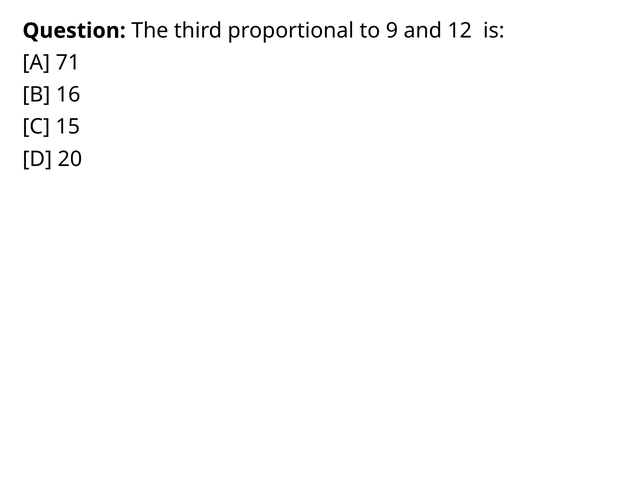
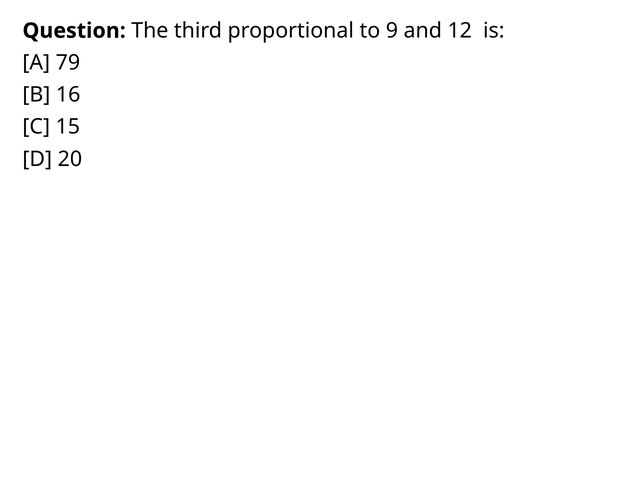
71: 71 -> 79 (68, 63)
